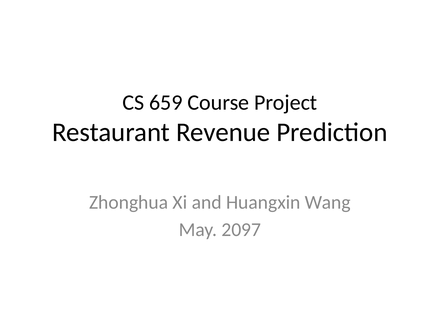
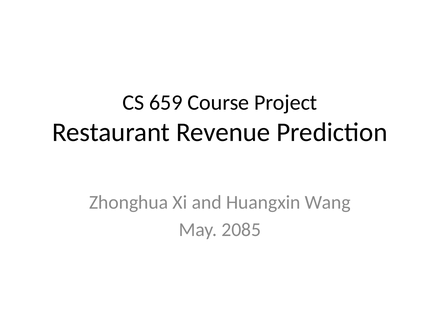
2097: 2097 -> 2085 (241, 230)
